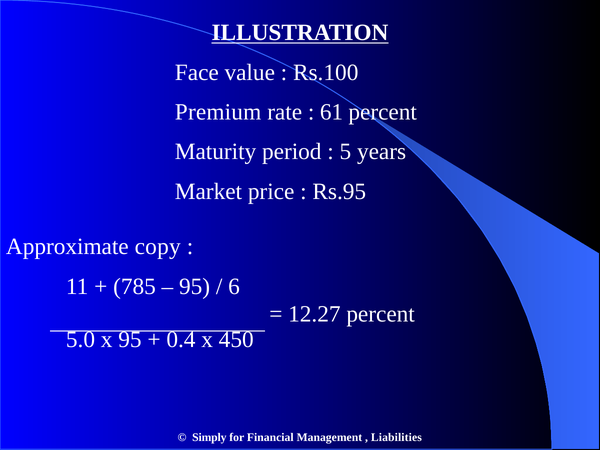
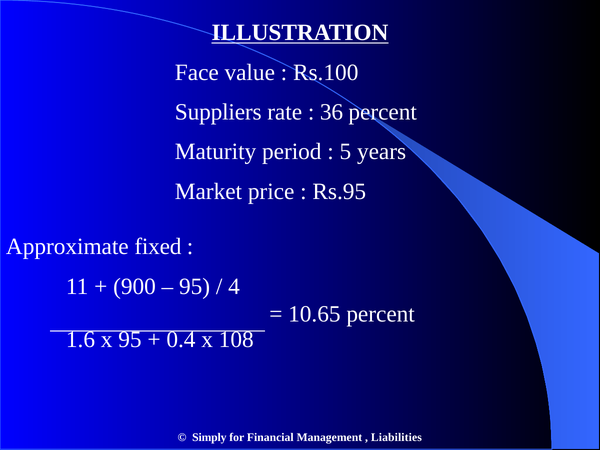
Premium: Premium -> Suppliers (218, 112)
61: 61 -> 36 (332, 112)
copy: copy -> fixed (158, 247)
785: 785 -> 900 (134, 286)
6: 6 -> 4 (234, 286)
12.27: 12.27 -> 10.65 (314, 314)
5.0: 5.0 -> 1.6 (81, 340)
450: 450 -> 108 (236, 340)
